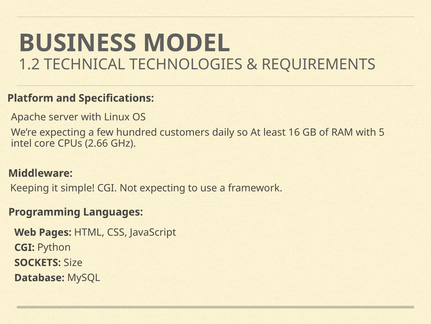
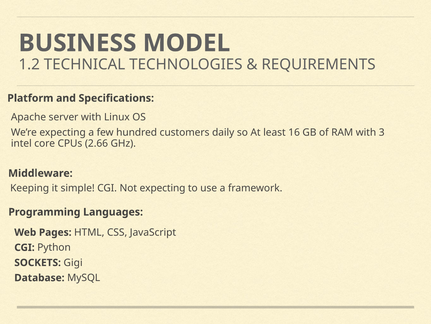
5: 5 -> 3 (382, 132)
Size: Size -> Gigi (73, 262)
